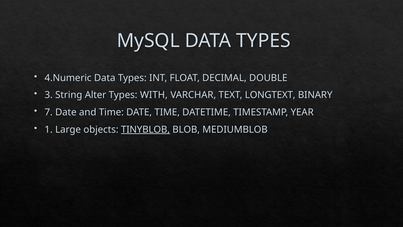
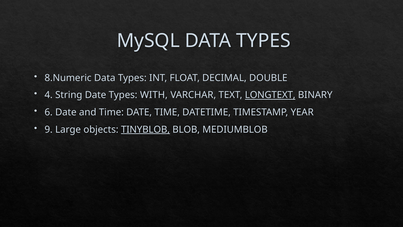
4.Numeric: 4.Numeric -> 8.Numeric (68, 78)
3: 3 -> 4 (49, 95)
String Alter: Alter -> Date (96, 95)
LONGTEXT underline: none -> present (270, 95)
7: 7 -> 6 (49, 112)
1: 1 -> 9 (49, 129)
